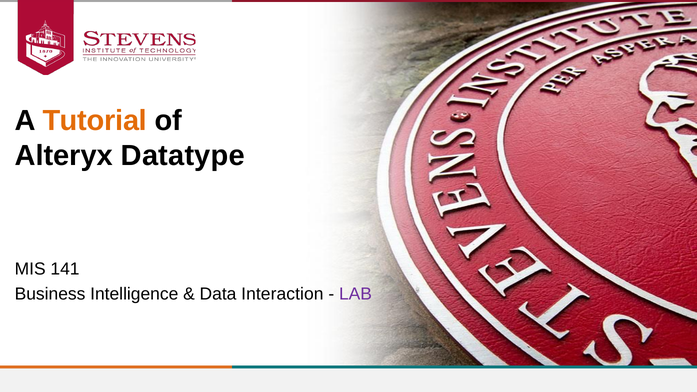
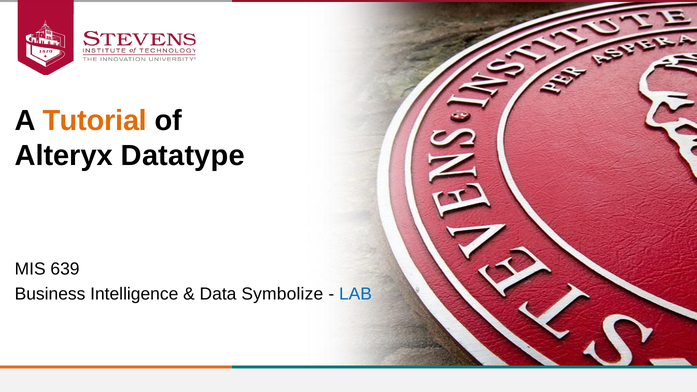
141: 141 -> 639 (65, 269)
Interaction: Interaction -> Symbolize (282, 294)
LAB colour: purple -> blue (355, 294)
